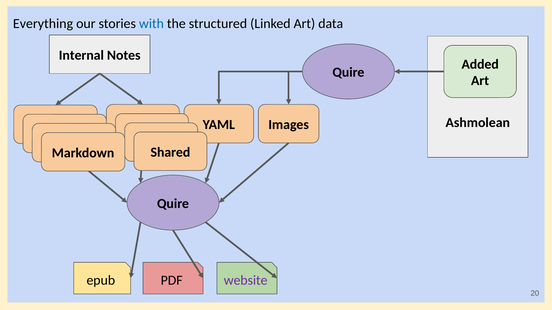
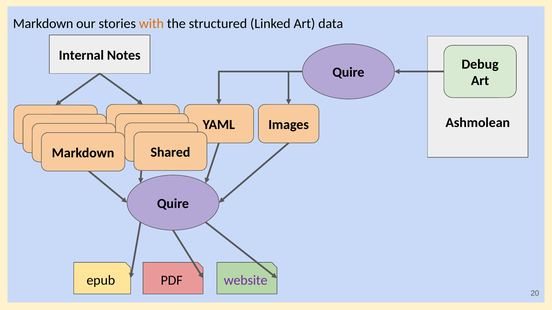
Everything: Everything -> Markdown (43, 24)
with colour: blue -> orange (151, 24)
Added: Added -> Debug (480, 64)
